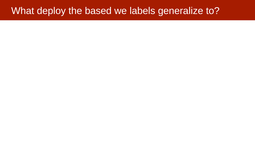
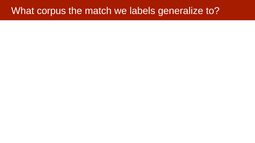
deploy: deploy -> corpus (51, 11)
based: based -> match (98, 11)
